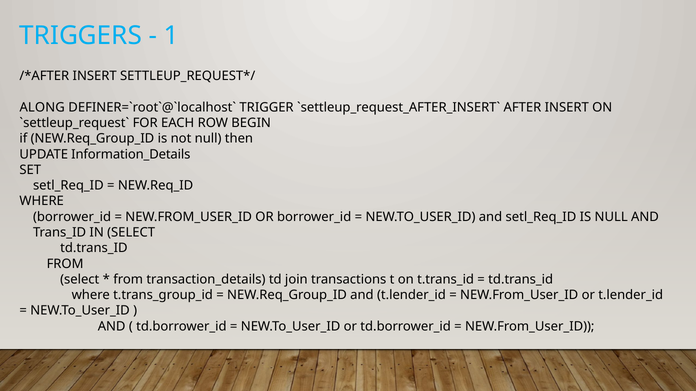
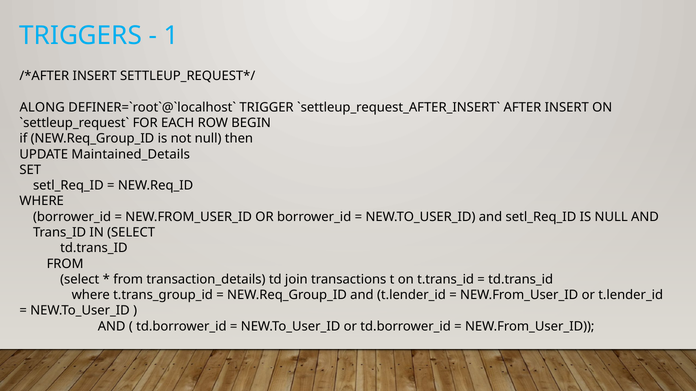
Information_Details: Information_Details -> Maintained_Details (131, 154)
